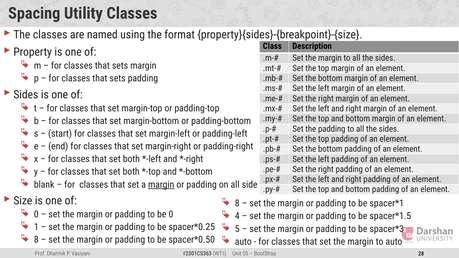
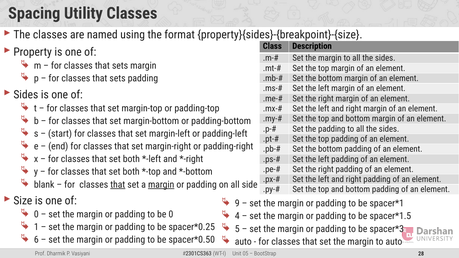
that underline: none -> present (118, 185)
8: 8 -> 9 (237, 204)
8: 8 -> 6 (36, 240)
